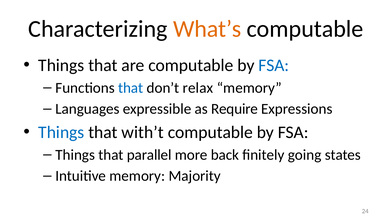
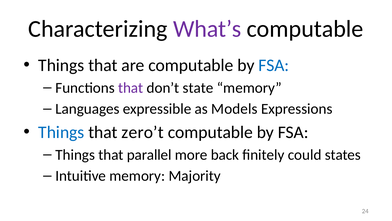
What’s colour: orange -> purple (207, 29)
that colour: blue -> purple (131, 88)
relax: relax -> state (198, 88)
Require: Require -> Models (234, 109)
with’t: with’t -> zero’t (143, 132)
going: going -> could (305, 154)
